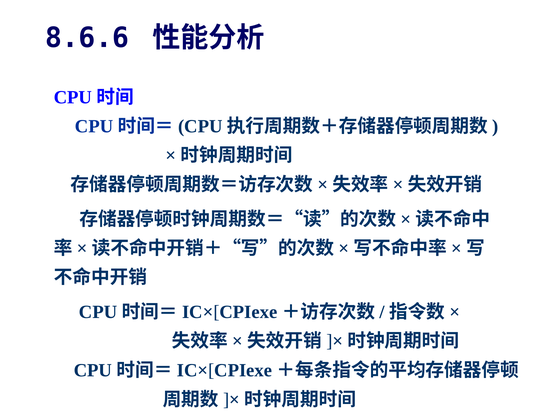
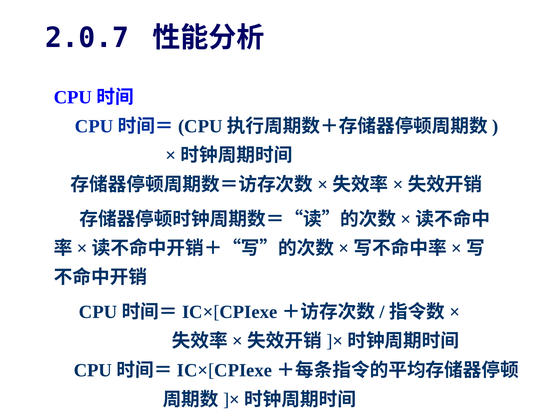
8.6.6: 8.6.6 -> 2.0.7 (87, 38)
